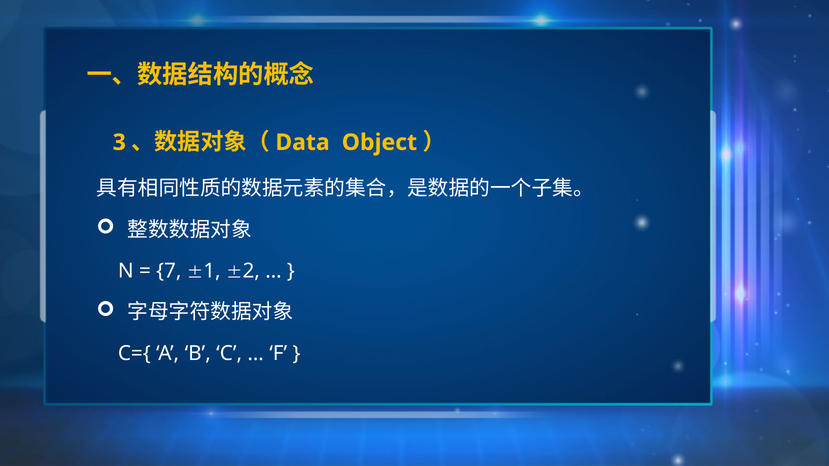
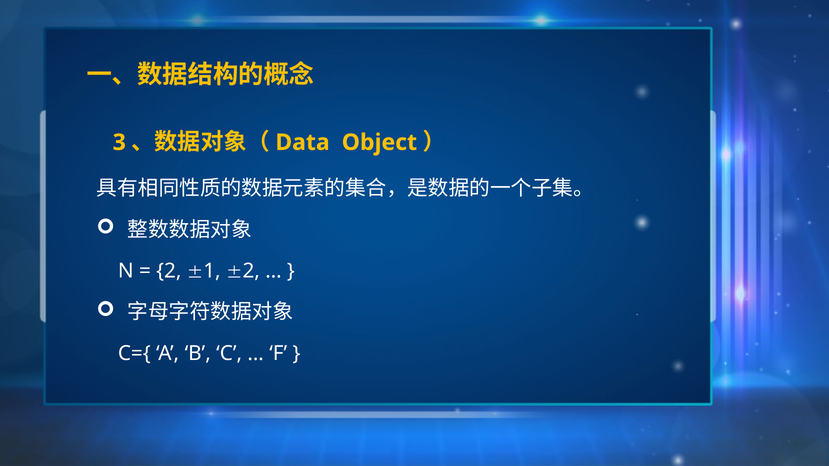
7: 7 -> 2 (169, 271)
